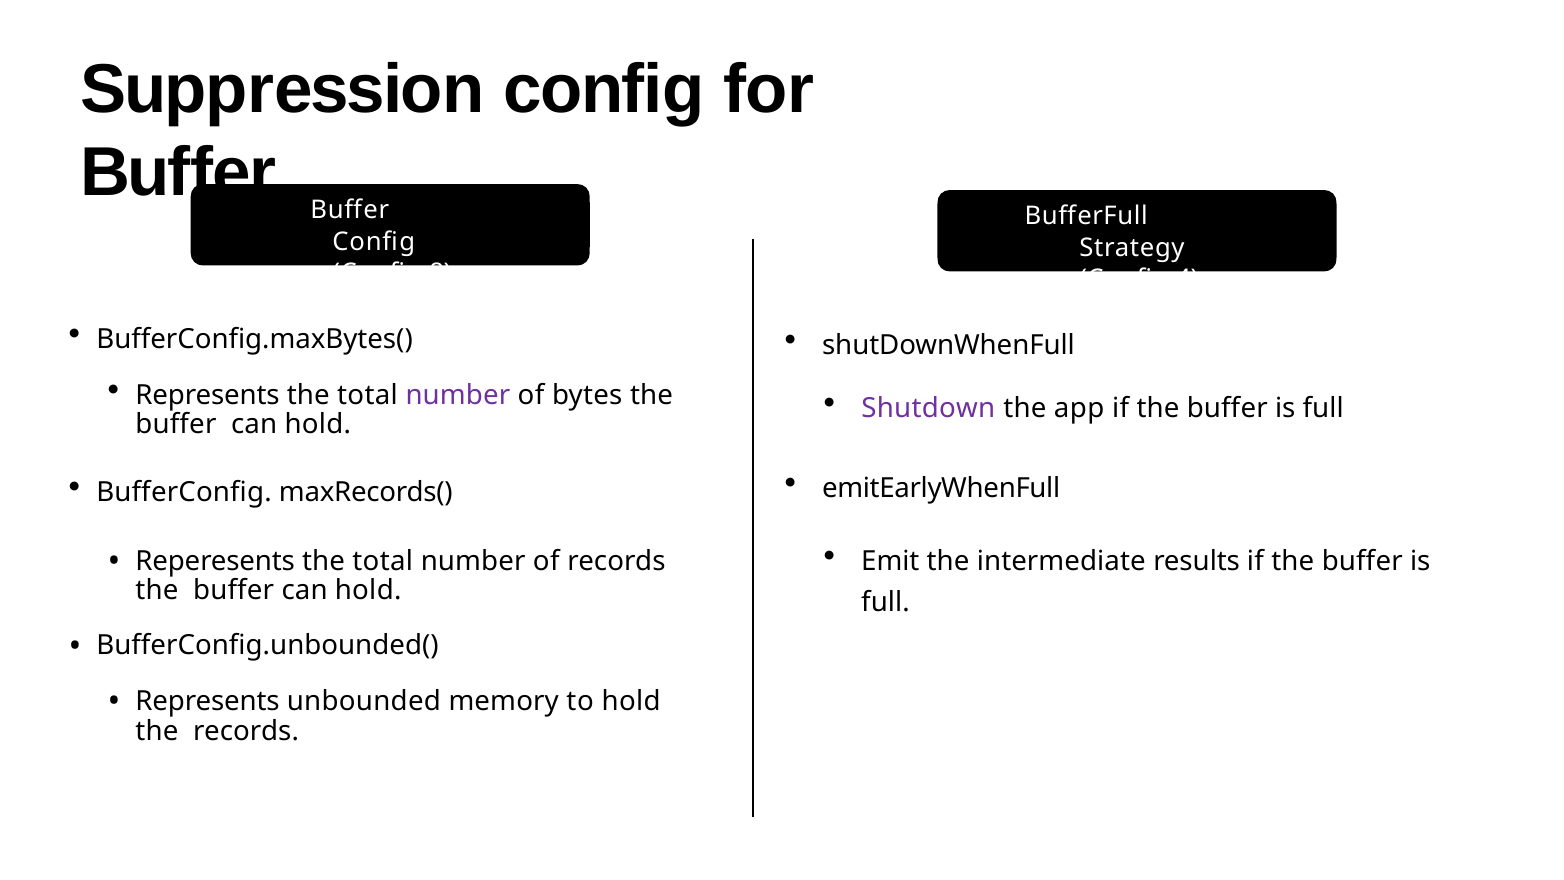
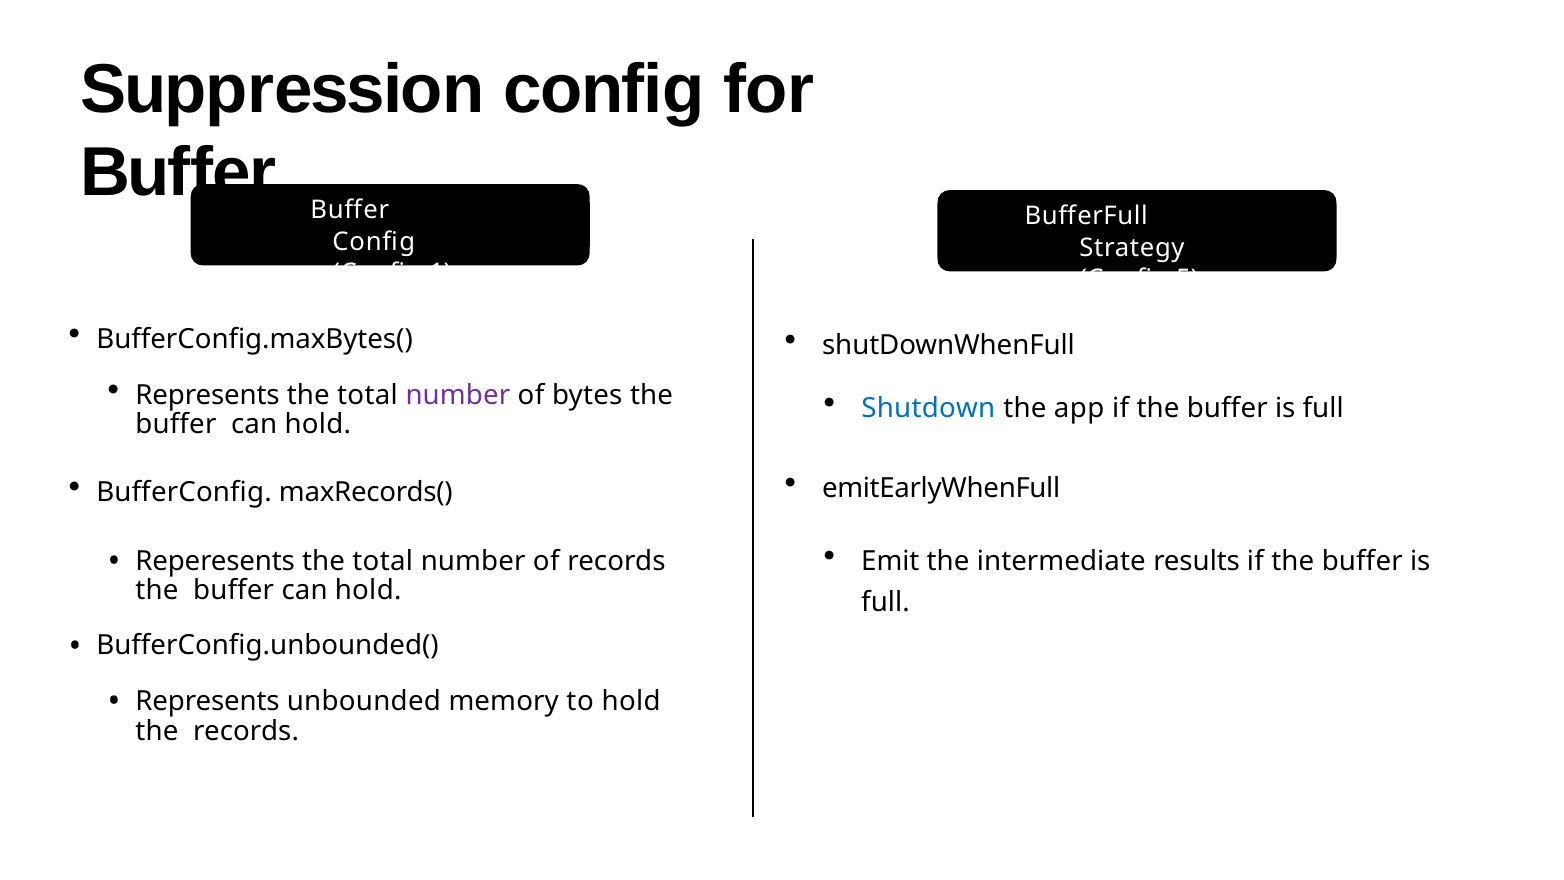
8: 8 -> 1 (440, 273)
4: 4 -> 5 (1187, 279)
Shutdown colour: purple -> blue (928, 409)
